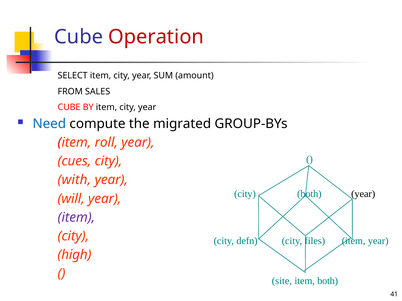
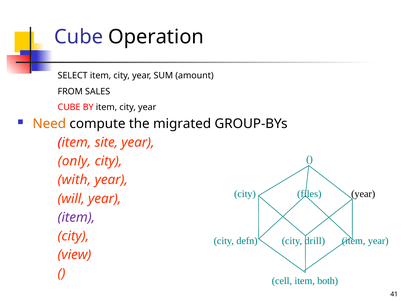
Operation colour: red -> black (156, 37)
Need colour: blue -> orange (49, 124)
roll: roll -> site (106, 143)
cues: cues -> only (74, 161)
both: both -> files (309, 194)
files: files -> drill (315, 241)
high: high -> view (74, 255)
site: site -> cell (282, 281)
